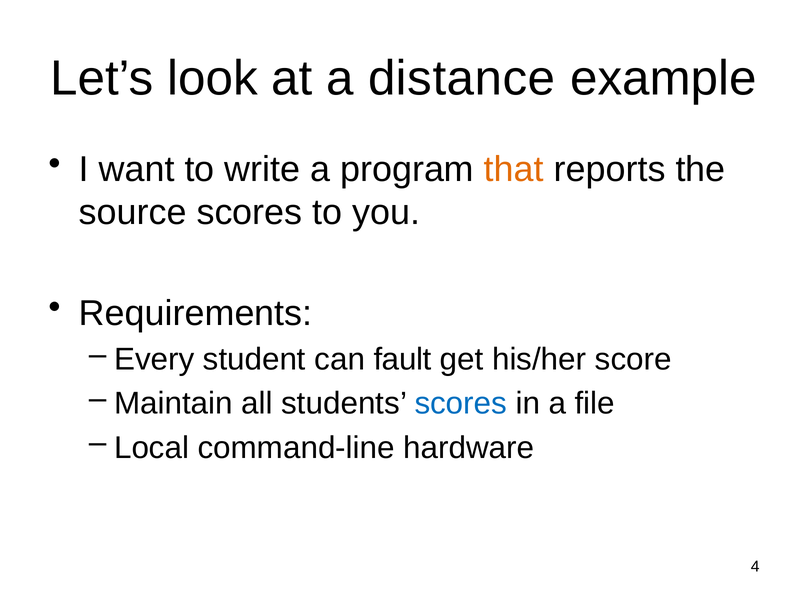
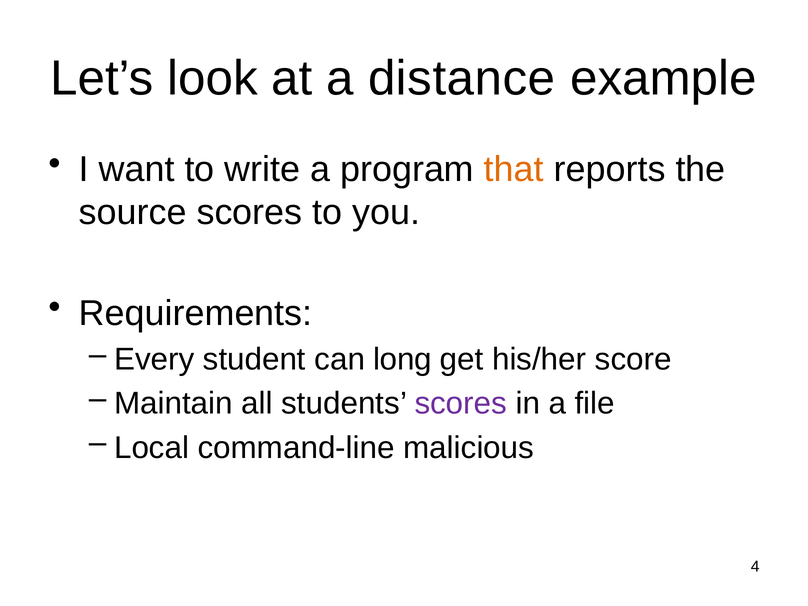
fault: fault -> long (403, 360)
scores colour: blue -> purple (461, 404)
hardware: hardware -> malicious (469, 448)
